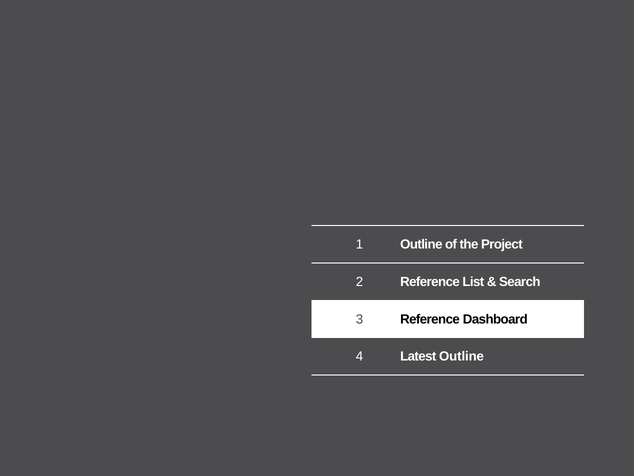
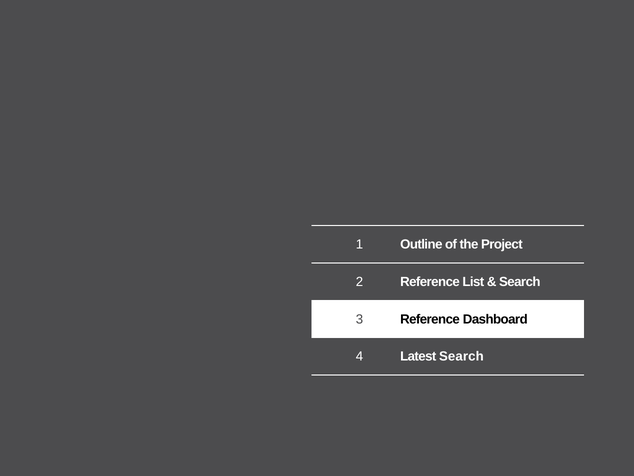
Latest Outline: Outline -> Search (461, 356)
